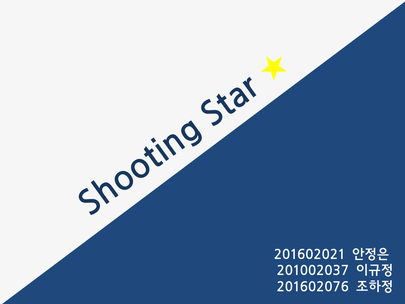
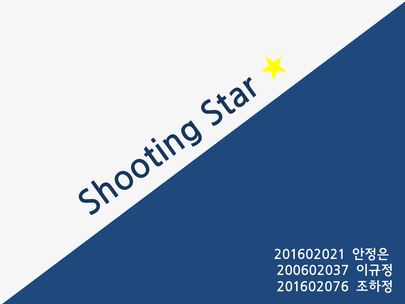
201002037: 201002037 -> 200602037 (313, 270)
